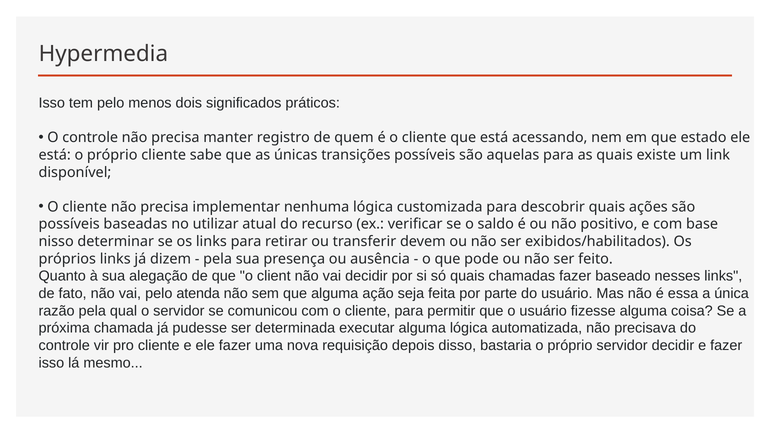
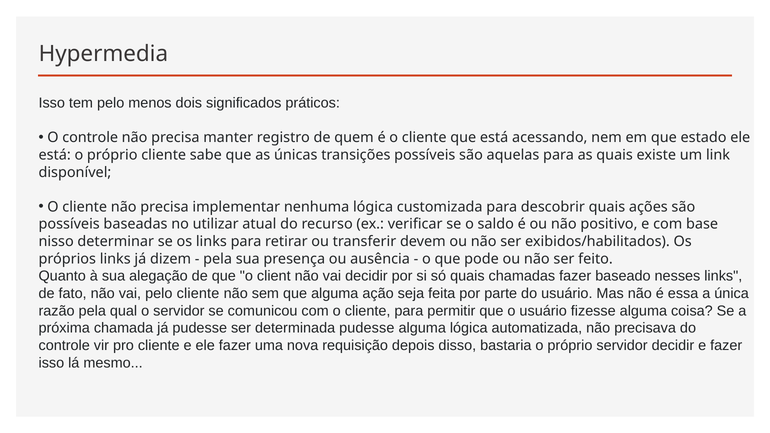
pelo atenda: atenda -> cliente (198, 294)
determinada executar: executar -> pudesse (367, 328)
